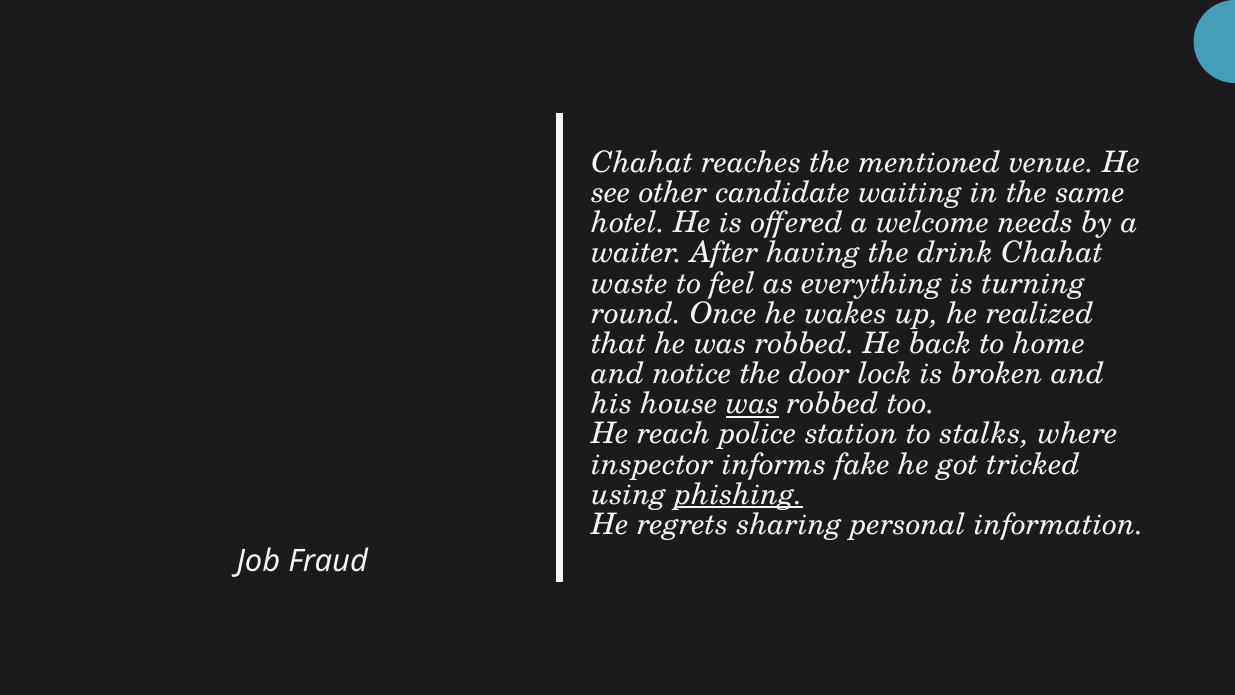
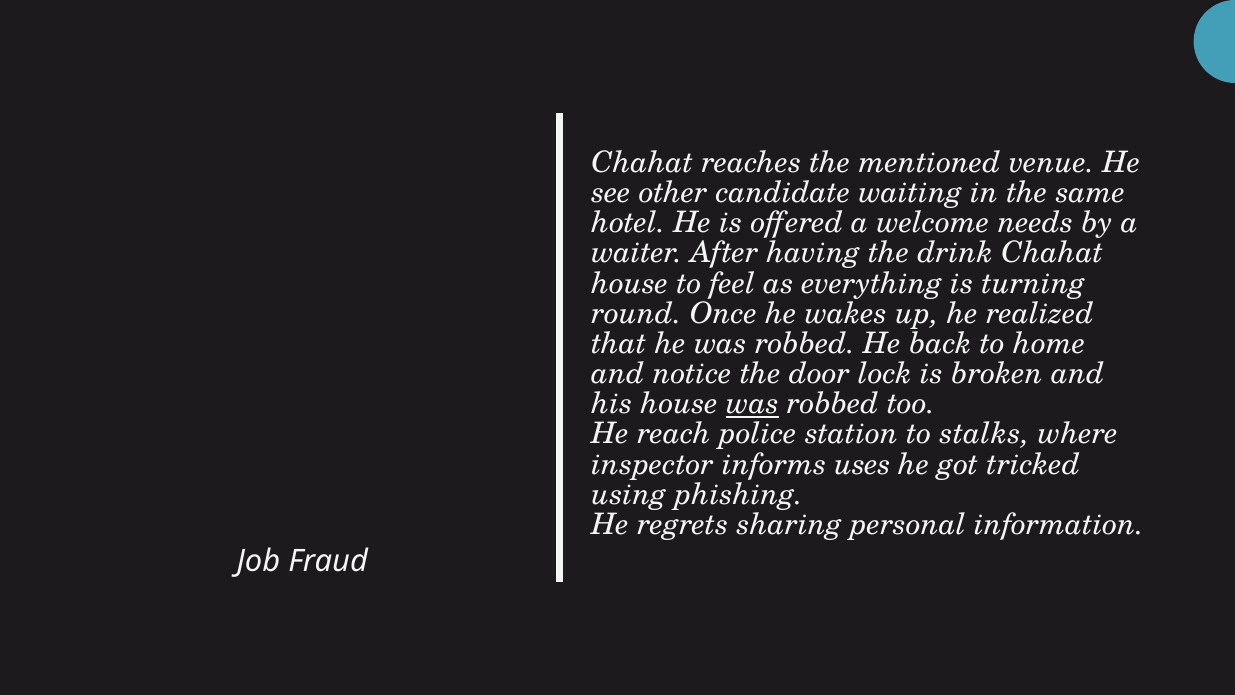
waste: waste -> house (630, 283)
fake: fake -> uses (863, 464)
phishing underline: present -> none (739, 494)
